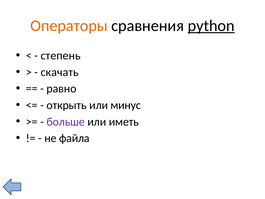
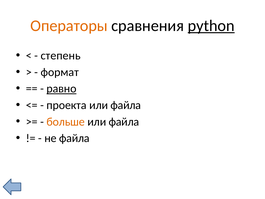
скачать: скачать -> формат (60, 72)
равно underline: none -> present (61, 89)
открыть: открыть -> проекта (67, 105)
минус: минус -> файла (126, 105)
больше colour: purple -> orange (66, 122)
иметь: иметь -> файла (124, 122)
